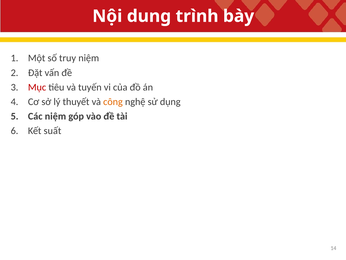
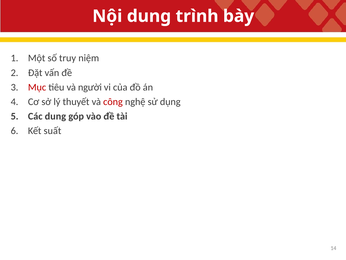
tuyến: tuyến -> người (90, 87)
công colour: orange -> red (113, 102)
Các niệm: niệm -> dung (55, 116)
